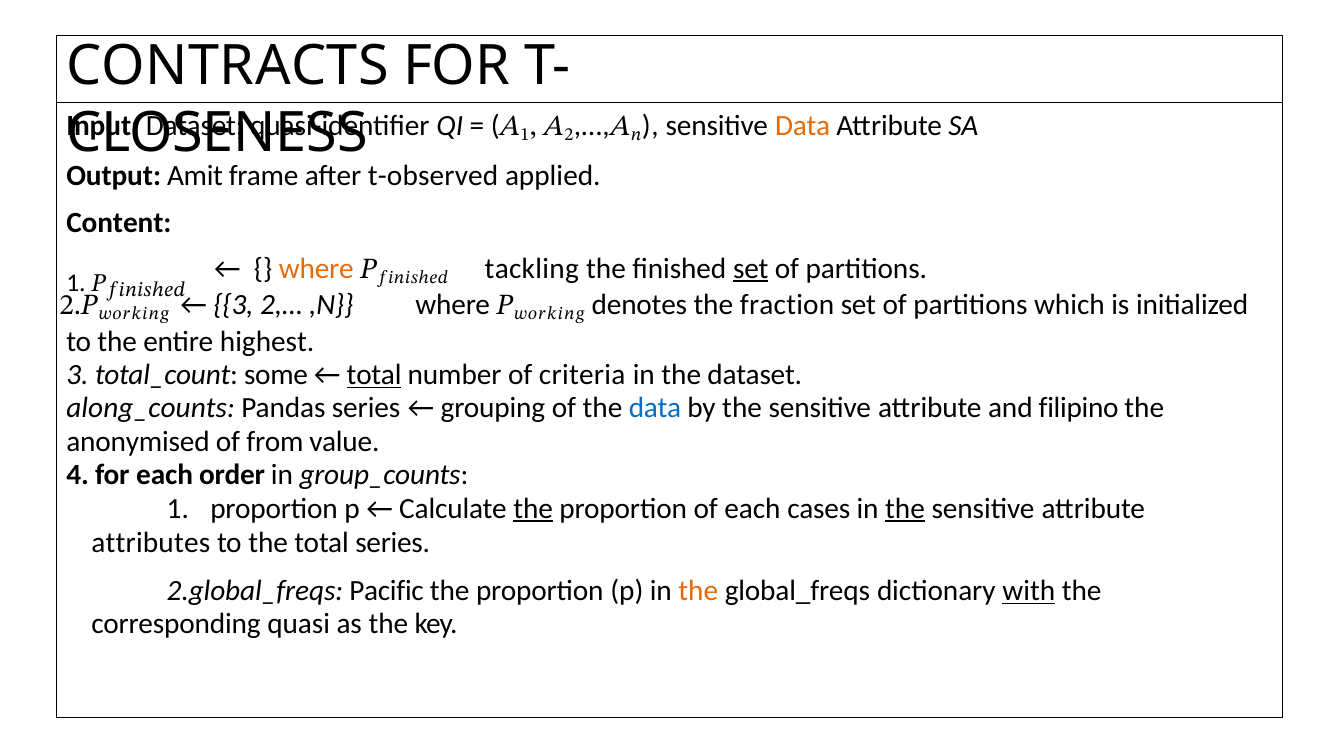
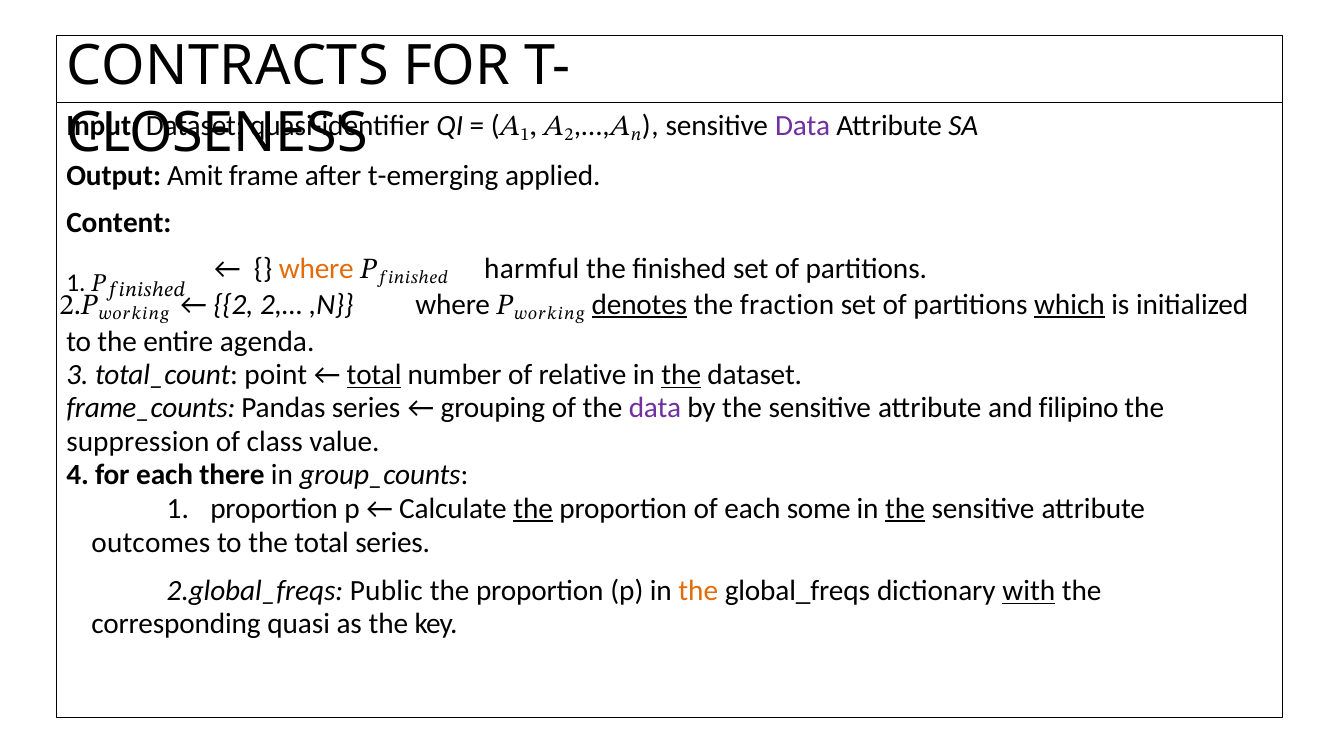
Data colour: orange -> purple (803, 126)
t-observed: t-observed -> t-emerging (433, 176)
tackling: tackling -> harmful (532, 268)
set underline: present -> none (751, 268)
3: 3 -> 2 (233, 304)
denotes underline: none -> present (639, 304)
which underline: none -> present (1069, 304)
highest: highest -> agenda (267, 342)
some: some -> point (276, 375)
criteria: criteria -> relative (582, 375)
the underline: none -> present (681, 375)
along_counts: along_counts -> frame_counts (151, 408)
data colour: blue -> purple (655, 408)
anonymised: anonymised -> suppression (138, 442)
from: from -> class (275, 442)
order: order -> there (232, 475)
cases: cases -> some (819, 509)
attributes: attributes -> outcomes (151, 543)
Pacific: Pacific -> Public (386, 591)
